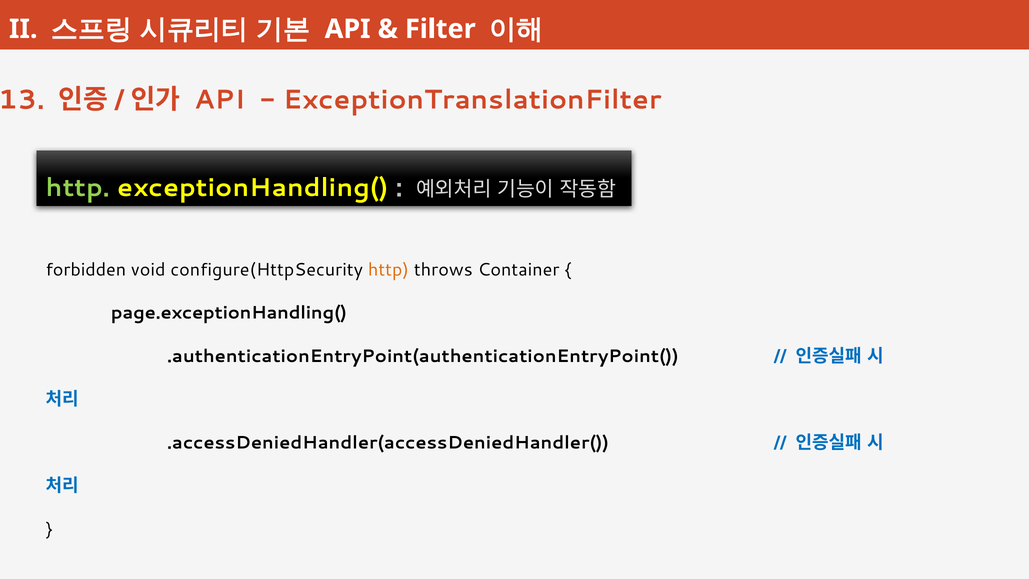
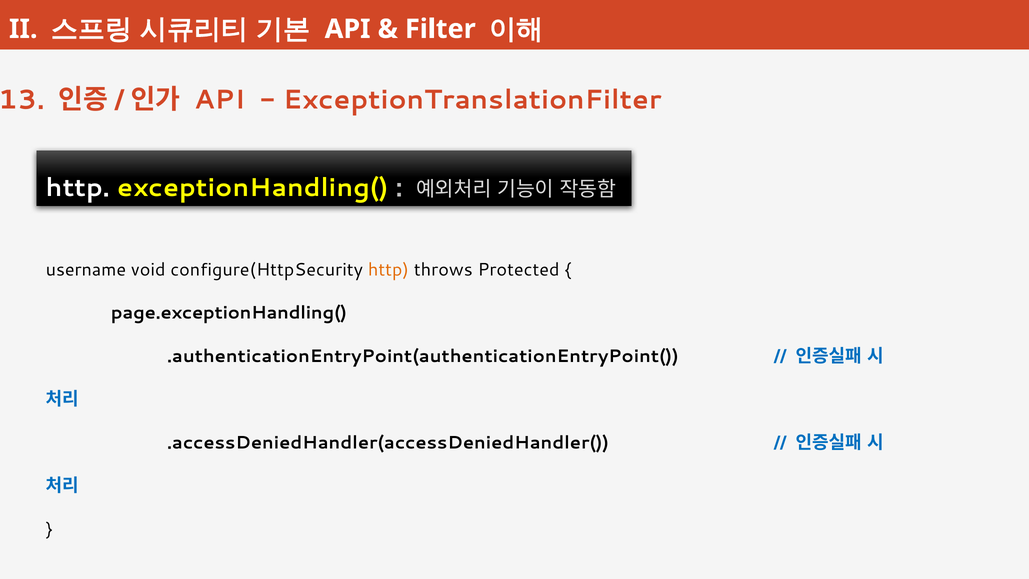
http colour: light green -> white (78, 188)
forbidden: forbidden -> username (86, 270)
Container: Container -> Protected (519, 270)
